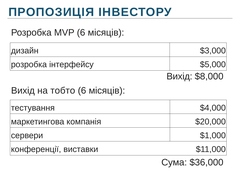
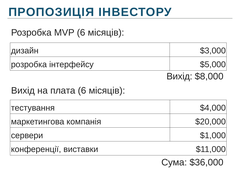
тобто: тобто -> плата (63, 91)
